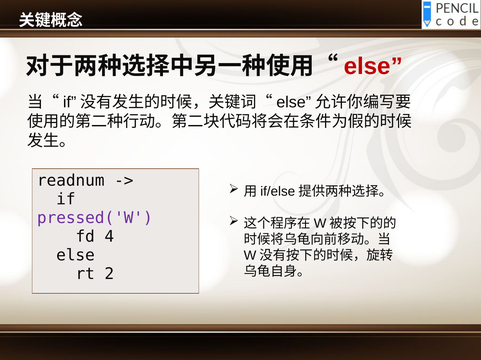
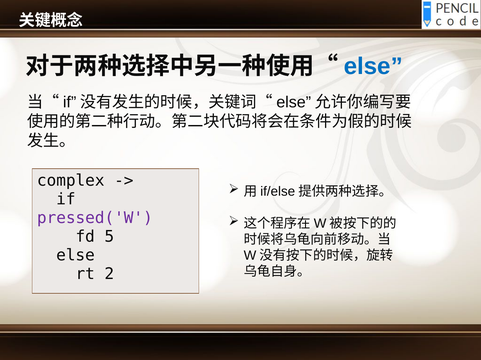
else colour: red -> blue (373, 66)
readnum: readnum -> complex (71, 181)
4: 4 -> 5 (109, 237)
